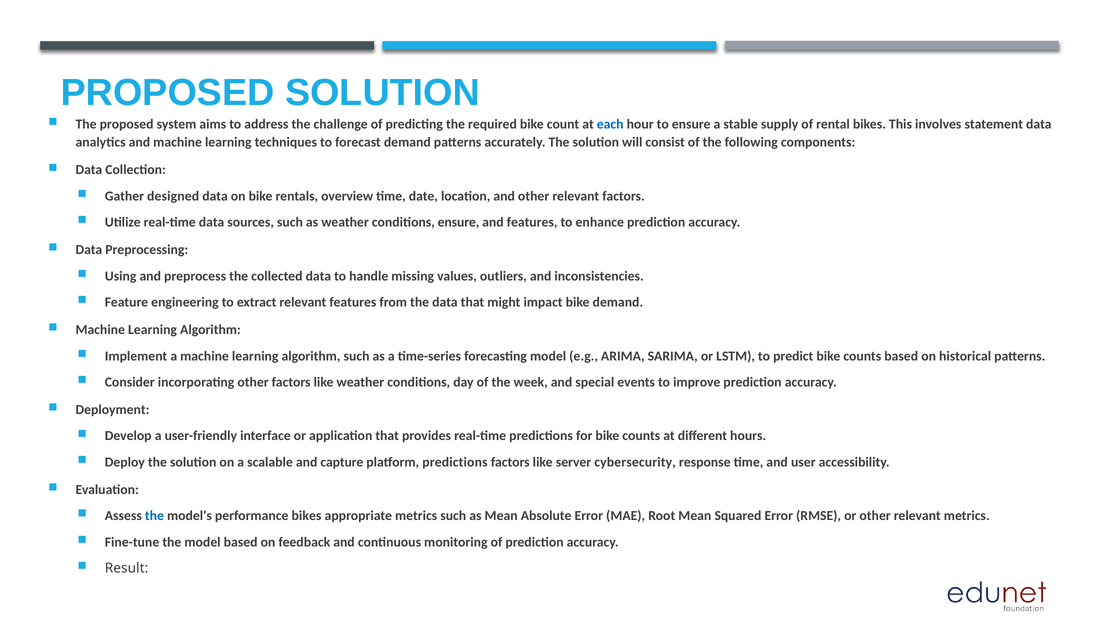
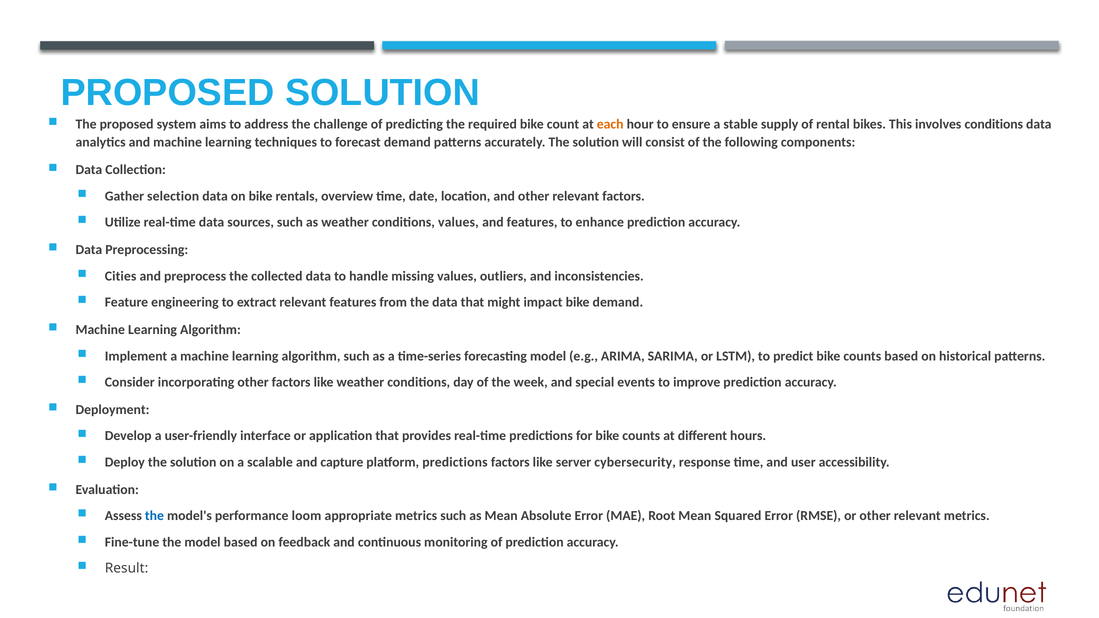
each colour: blue -> orange (610, 124)
involves statement: statement -> conditions (994, 124)
designed: designed -> selection (173, 196)
conditions ensure: ensure -> values (458, 222)
Using: Using -> Cities (121, 276)
performance bikes: bikes -> loom (306, 516)
